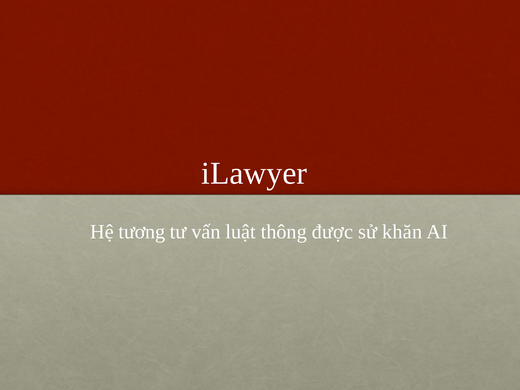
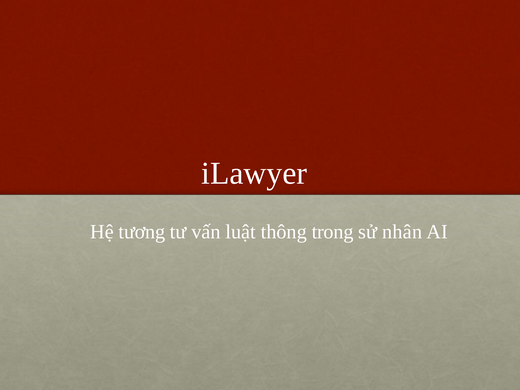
được: được -> trong (333, 232)
khăn: khăn -> nhân (402, 232)
